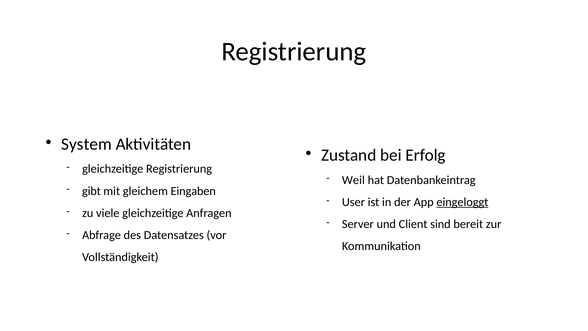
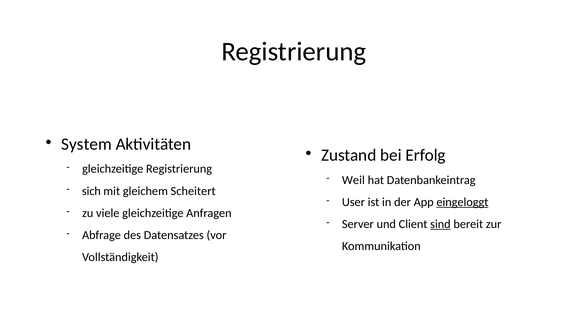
gibt: gibt -> sich (91, 191)
Eingaben: Eingaben -> Scheitert (193, 191)
sind underline: none -> present (440, 224)
